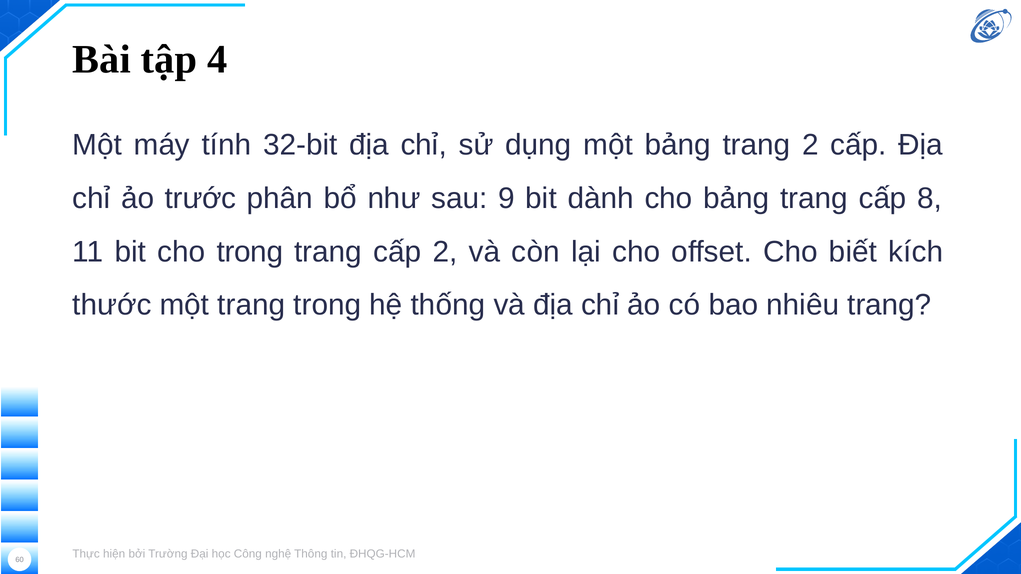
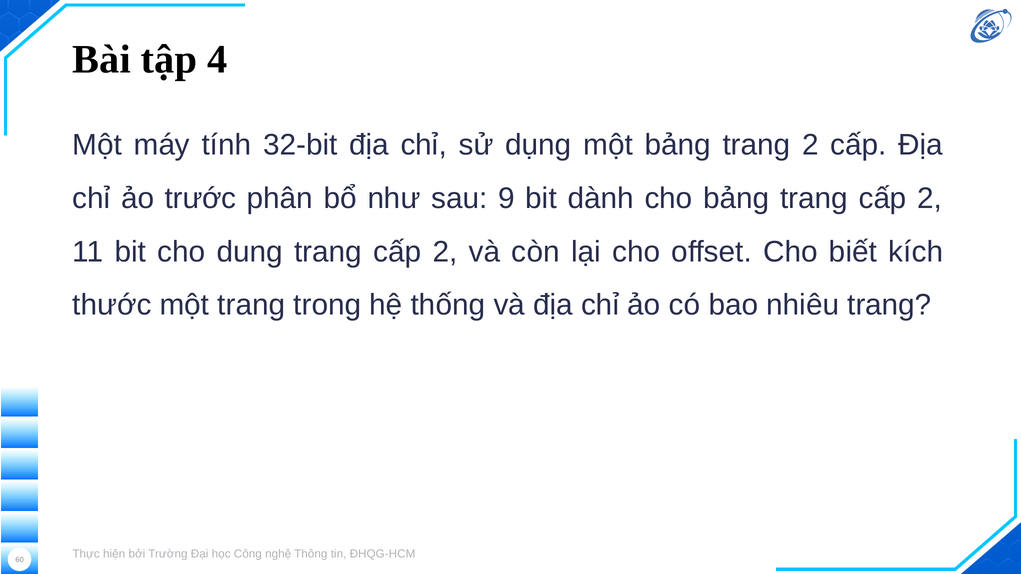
bảng trang cấp 8: 8 -> 2 (930, 198)
cho trong: trong -> dung (250, 252)
